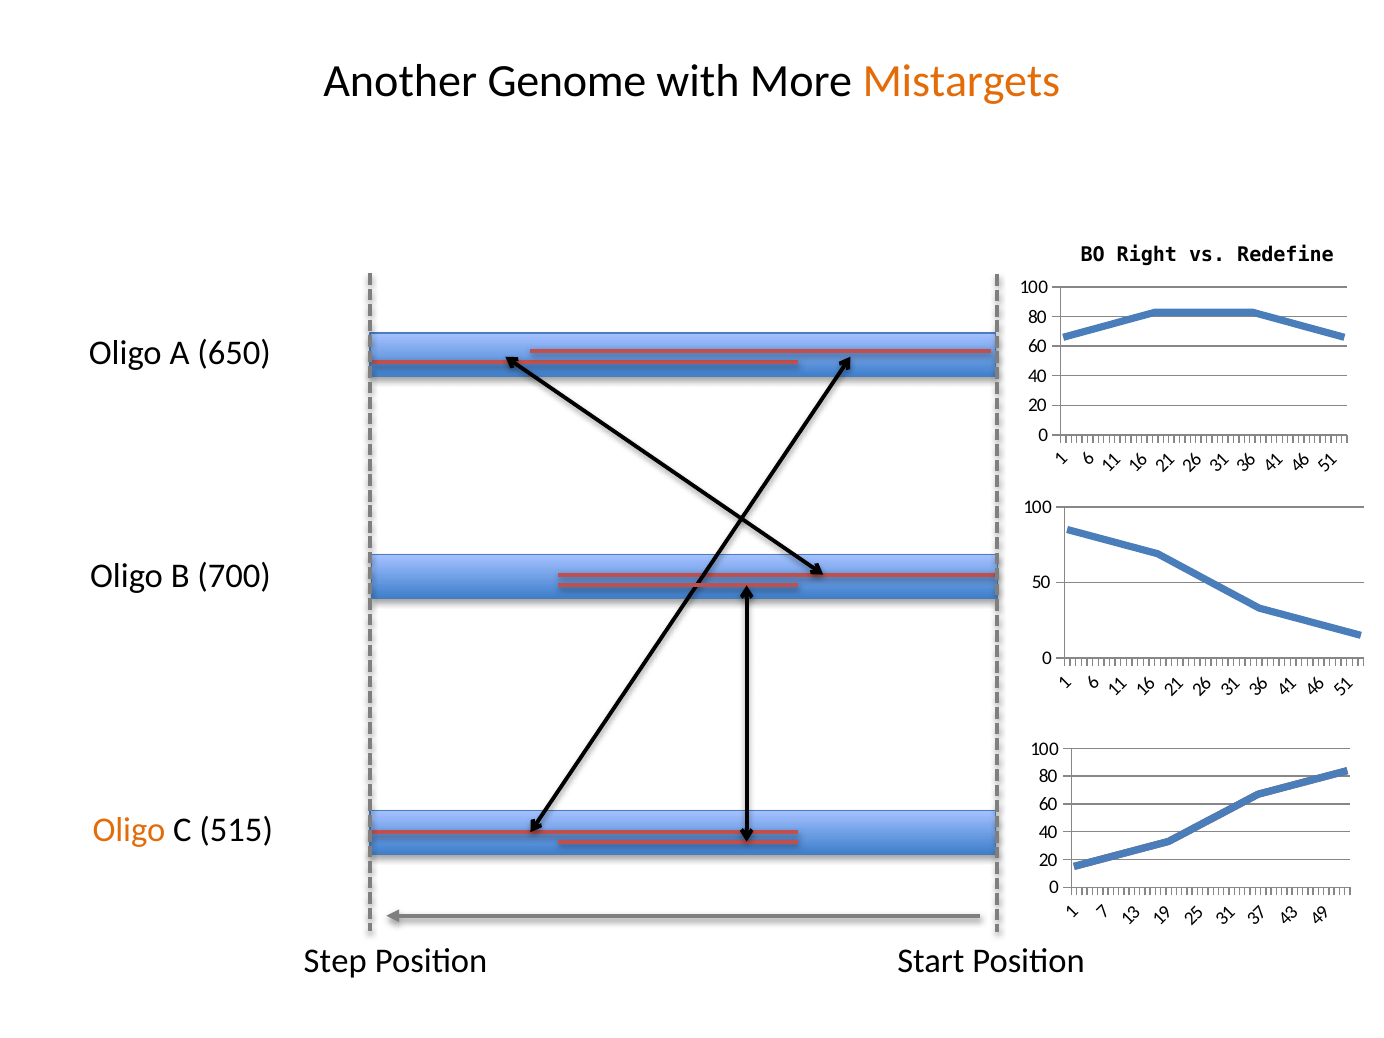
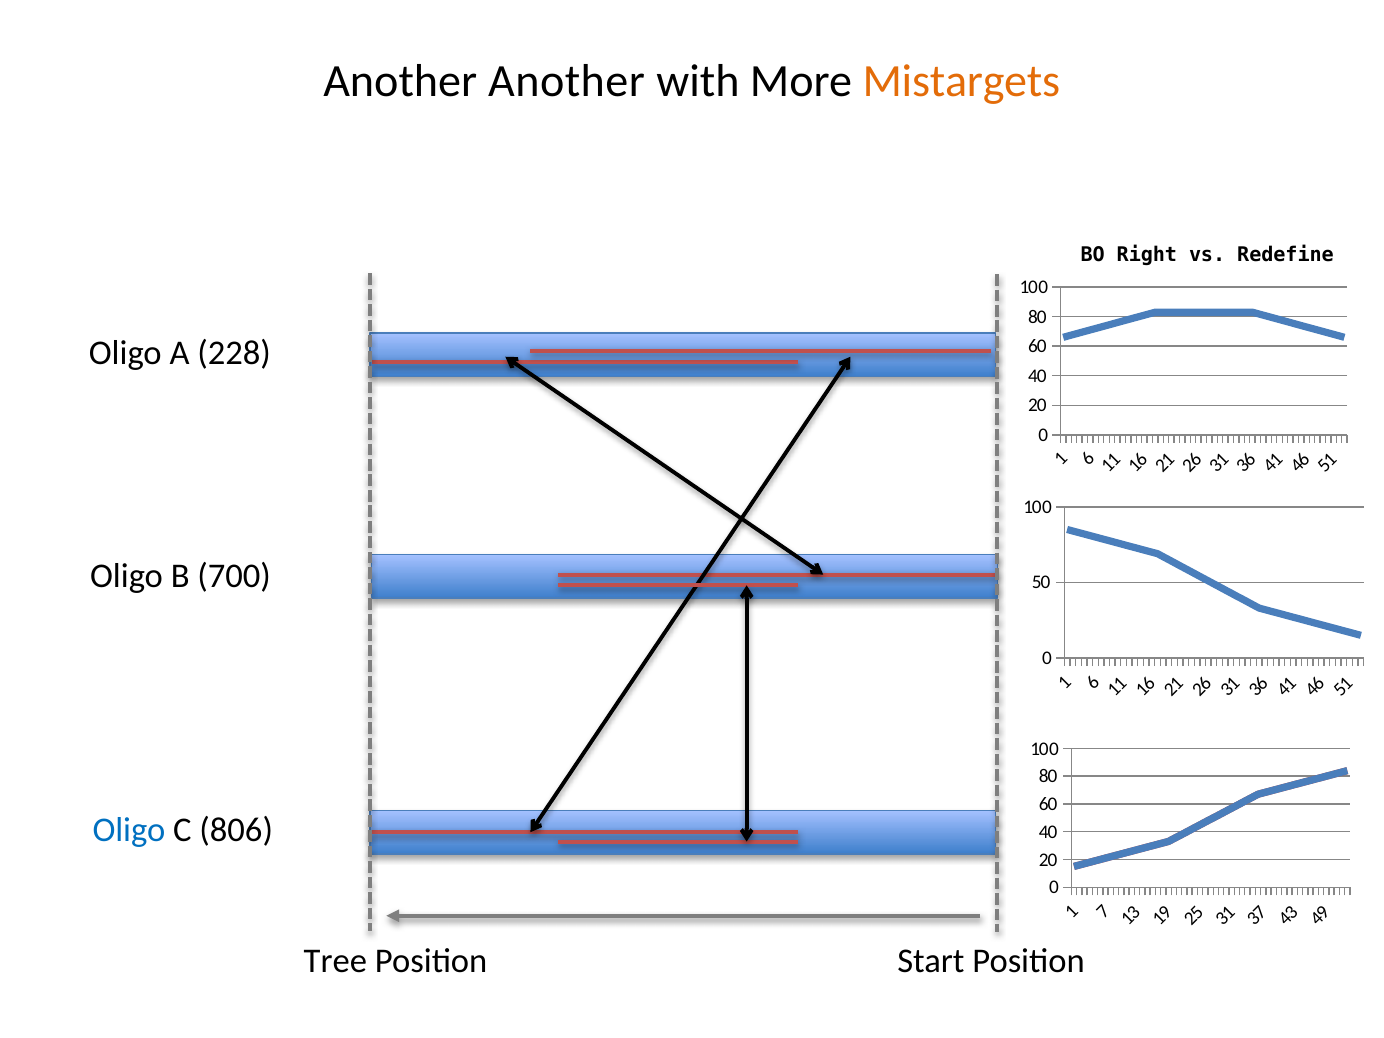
Another Genome: Genome -> Another (567, 81)
650: 650 -> 228 (234, 353)
Oligo colour: orange -> blue (129, 830)
515: 515 -> 806 (236, 830)
Step: Step -> Tree (335, 961)
